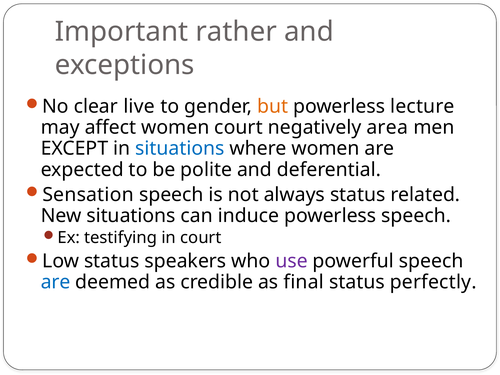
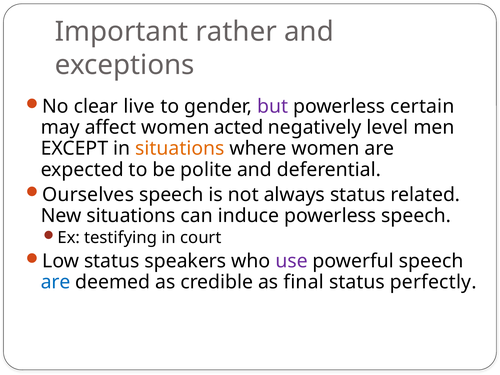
but colour: orange -> purple (273, 107)
lecture: lecture -> certain (422, 107)
women court: court -> acted (239, 128)
area: area -> level (387, 128)
situations colour: blue -> orange (180, 149)
Sensation: Sensation -> Ourselves (88, 195)
